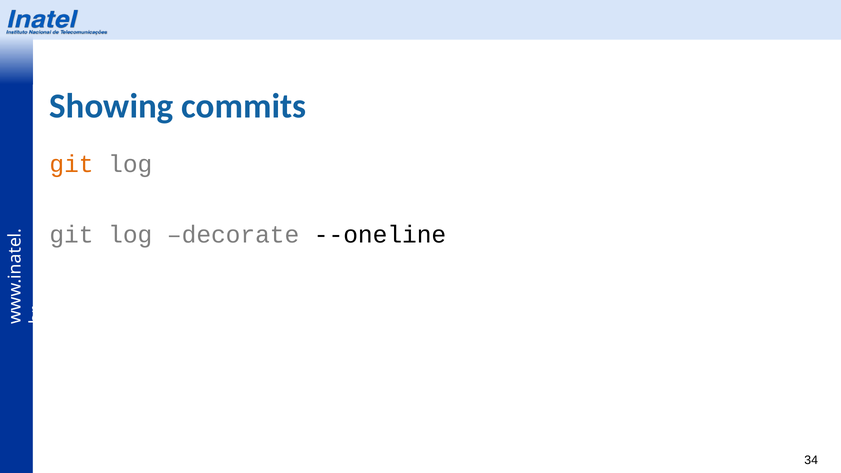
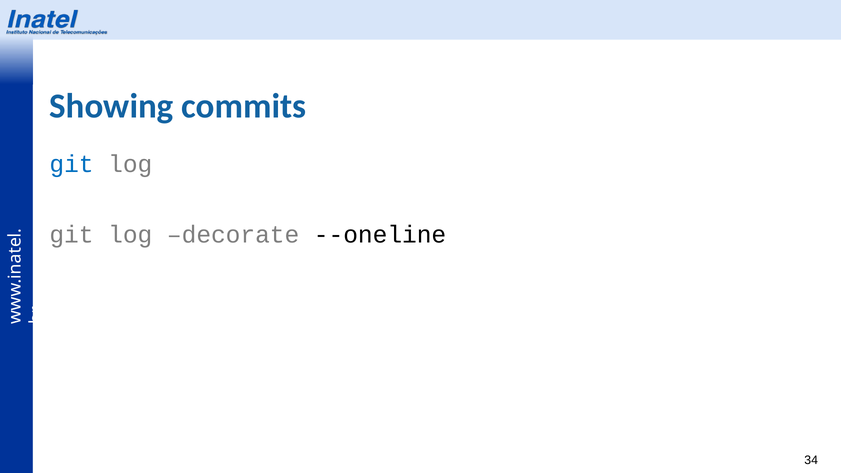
git colour: orange -> blue (72, 164)
